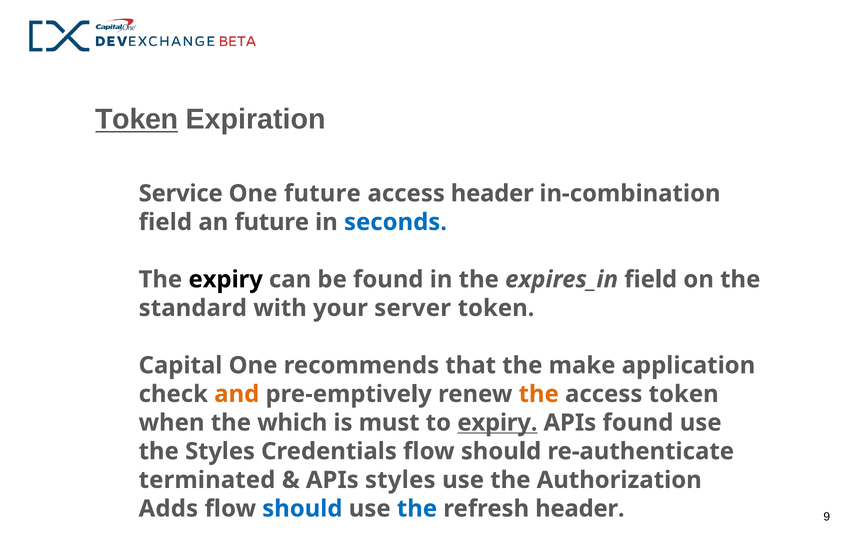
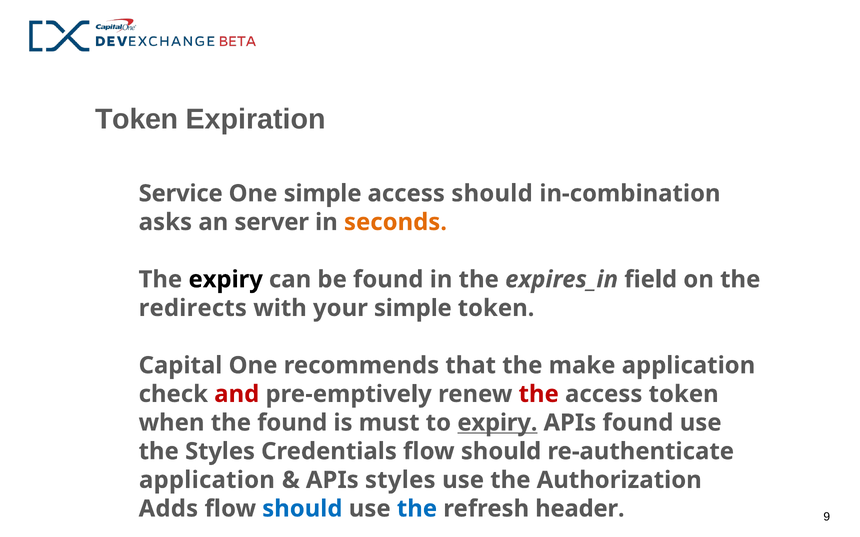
Token underline: present -> none (137, 119)
One future: future -> simple (323, 194)
access header: header -> should (492, 194)
field: field -> asks (165, 222)
an future: future -> server (272, 222)
seconds colour: blue -> orange (395, 222)
standard: standard -> redirects (193, 308)
your server: server -> simple (413, 308)
and colour: orange -> red (237, 394)
the colour: orange -> red (539, 394)
the which: which -> found (292, 423)
terminated: terminated -> application (207, 480)
